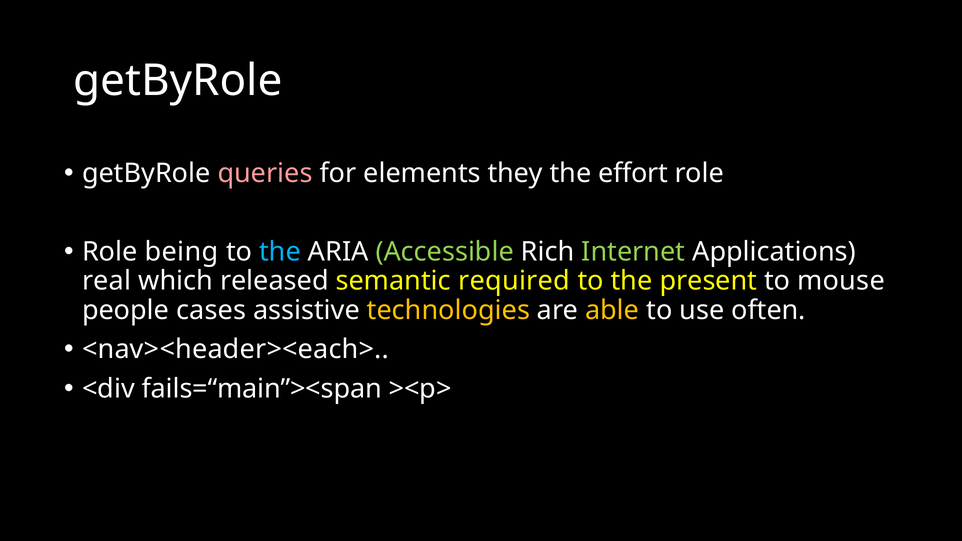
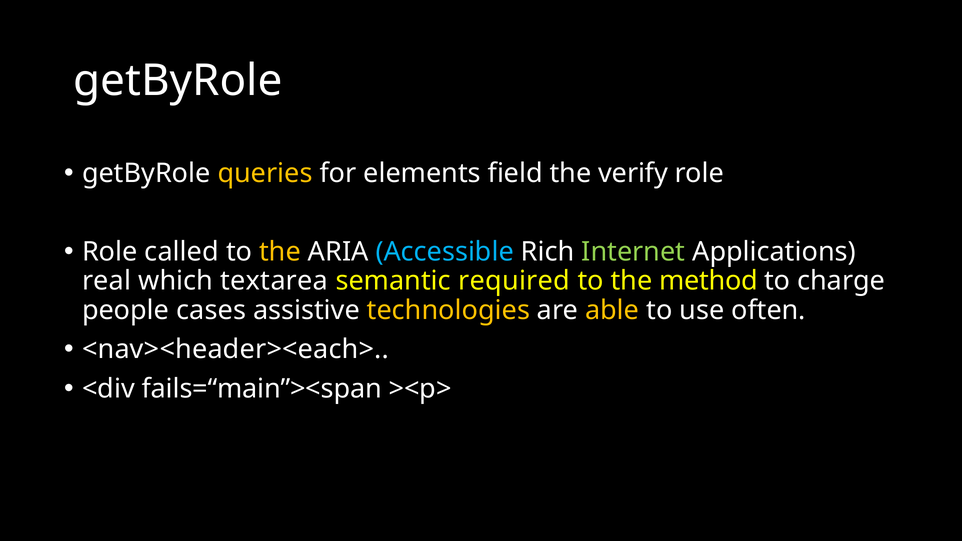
queries colour: pink -> yellow (265, 173)
they: they -> field (515, 173)
effort: effort -> verify (633, 173)
being: being -> called (182, 252)
the colour: light blue -> yellow (280, 252)
Accessible colour: light green -> light blue (445, 252)
released: released -> textarea (274, 281)
present: present -> method (708, 281)
mouse: mouse -> charge (841, 281)
